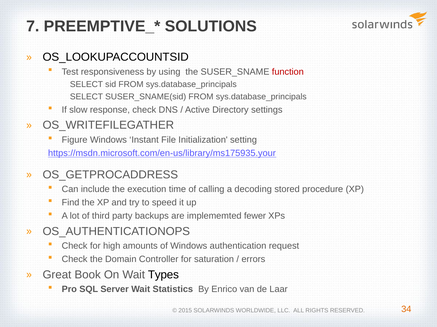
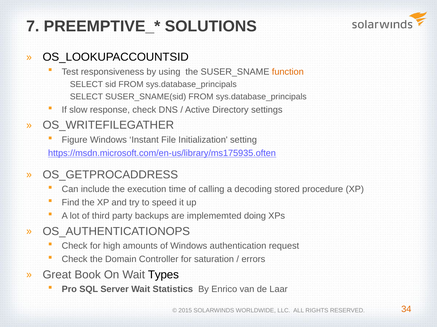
function colour: red -> orange (288, 72)
https://msdn.microsoft.com/en-us/library/ms175935.your: https://msdn.microsoft.com/en-us/library/ms175935.your -> https://msdn.microsoft.com/en-us/library/ms175935.often (162, 153)
fewer: fewer -> doing (255, 216)
